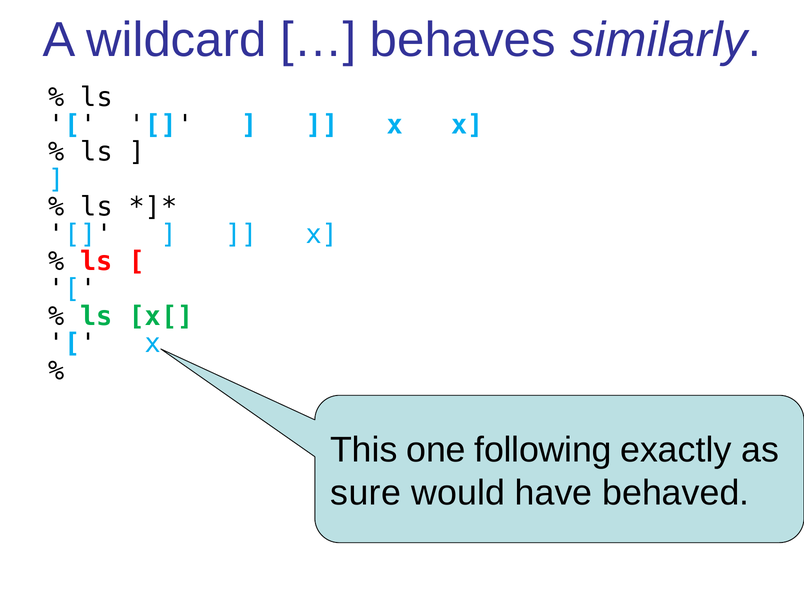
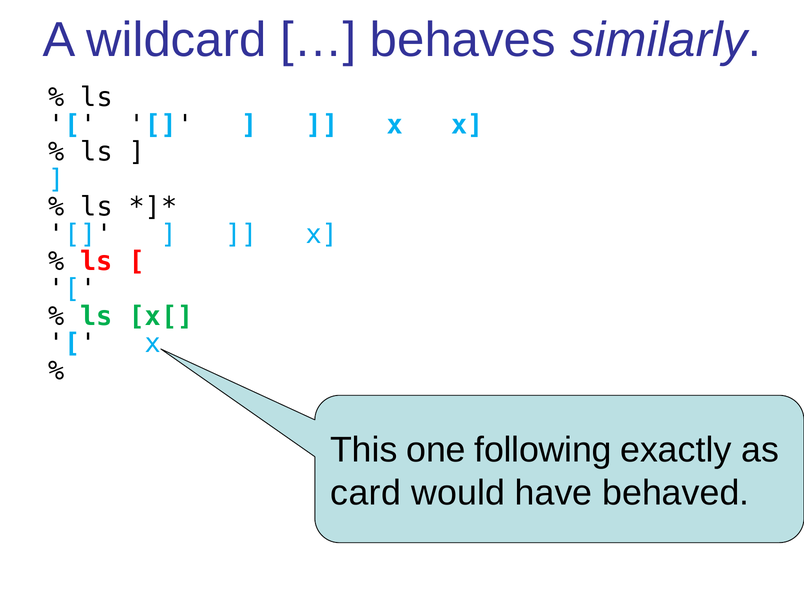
sure: sure -> card (366, 493)
